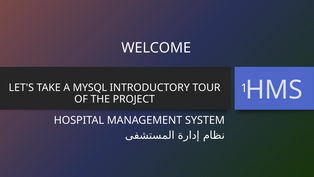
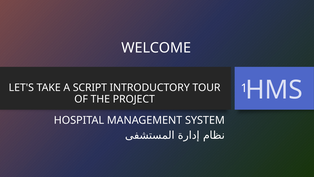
MYSQL: MYSQL -> SCRIPT (90, 88)
